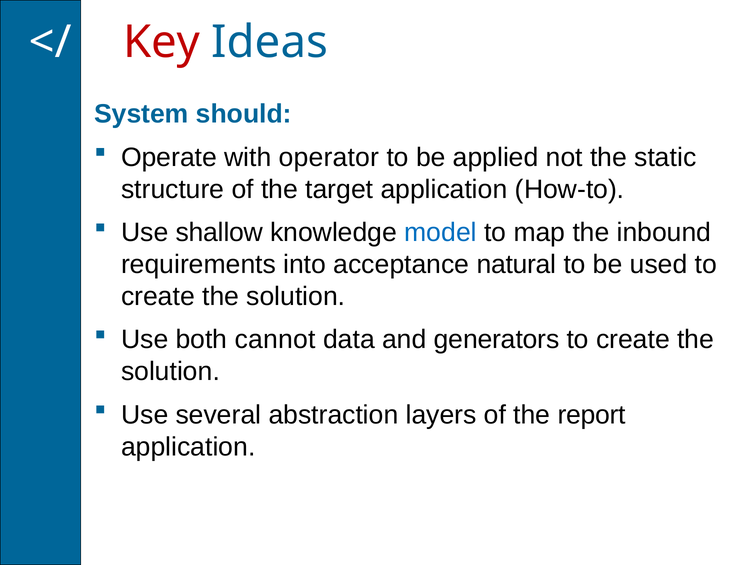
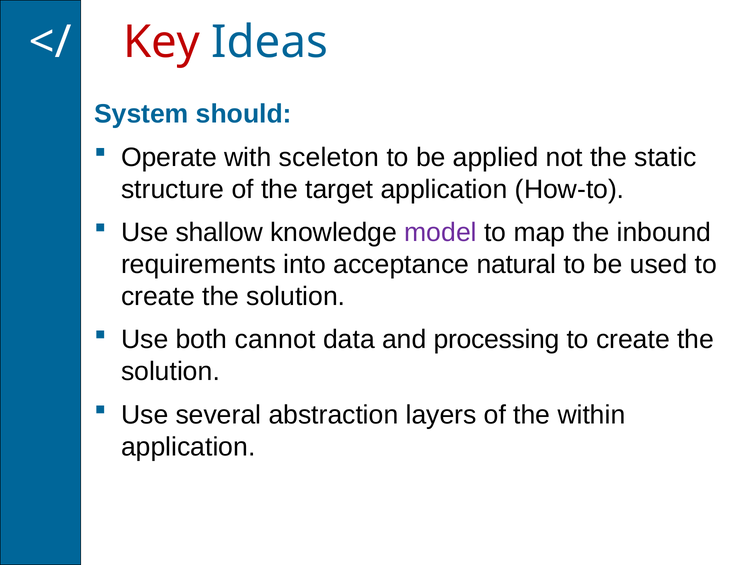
operator: operator -> sceleton (329, 157)
model colour: blue -> purple (441, 233)
generators: generators -> processing (497, 340)
report: report -> within (591, 415)
